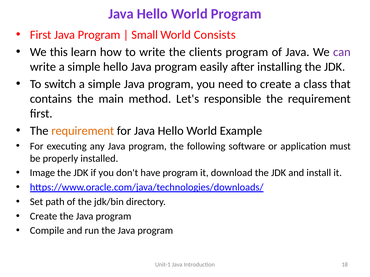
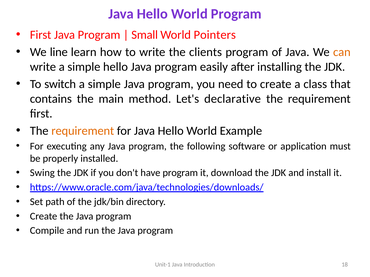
Consists: Consists -> Pointers (215, 35)
this: this -> line (59, 52)
can colour: purple -> orange (342, 52)
responsible: responsible -> declarative (233, 99)
Image: Image -> Swing (42, 173)
